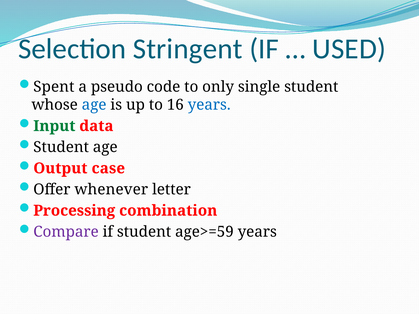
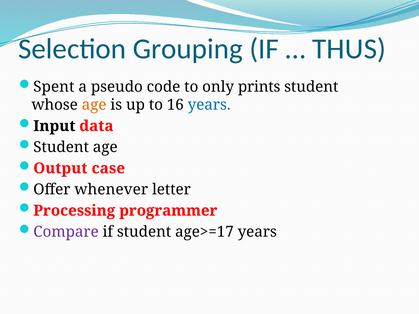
Stringent: Stringent -> Grouping (188, 49)
USED: USED -> THUS (349, 49)
single: single -> prints (259, 87)
age colour: blue -> orange (94, 105)
Input colour: green -> black (54, 126)
combination: combination -> programmer (168, 211)
age>=59: age>=59 -> age>=17 (204, 232)
